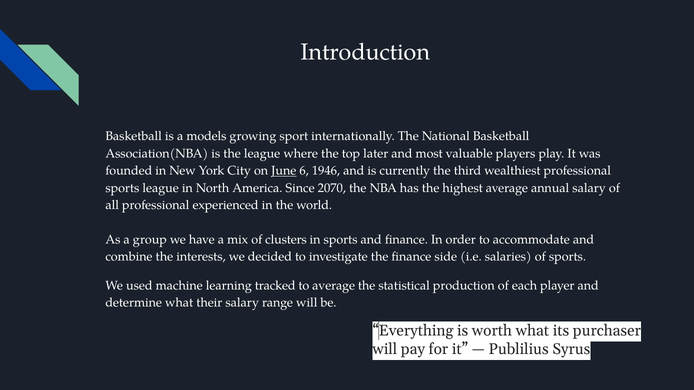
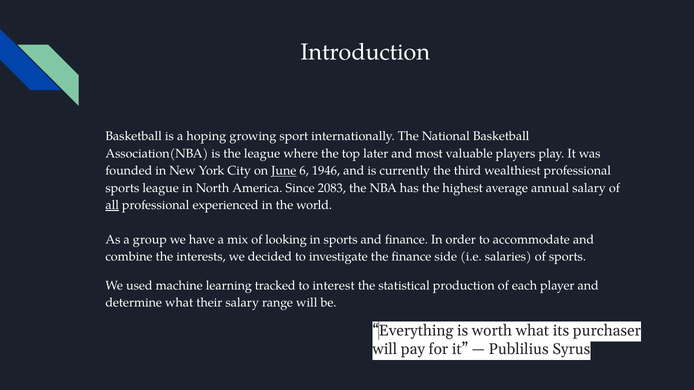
models: models -> hoping (206, 136)
2070: 2070 -> 2083 (332, 188)
all underline: none -> present (112, 205)
clusters: clusters -> looking (286, 240)
to average: average -> interest (334, 286)
